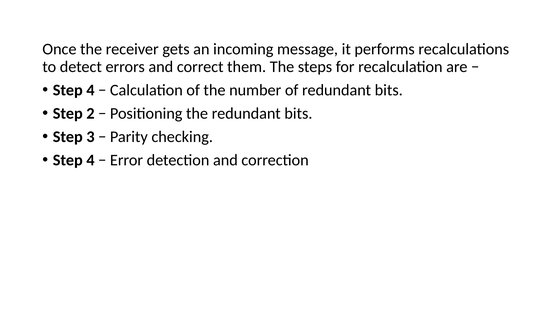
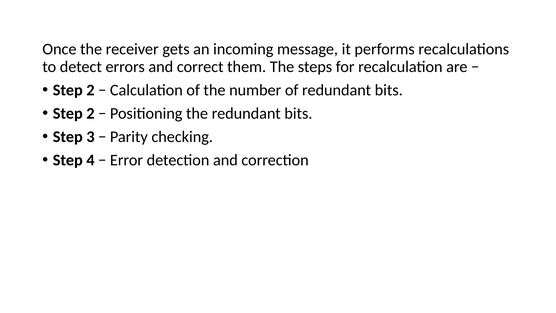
4: 4 -> 2 (90, 90)
